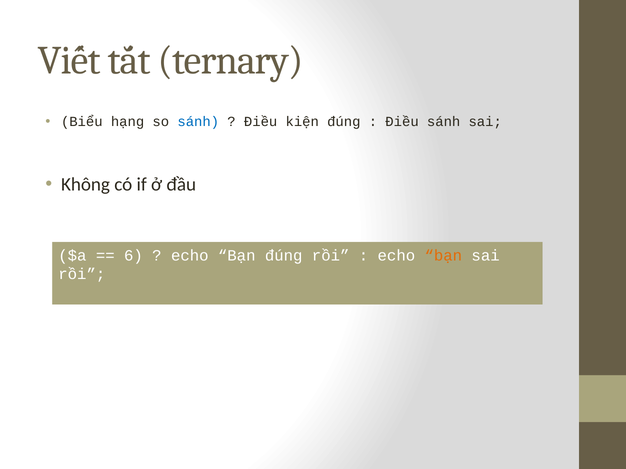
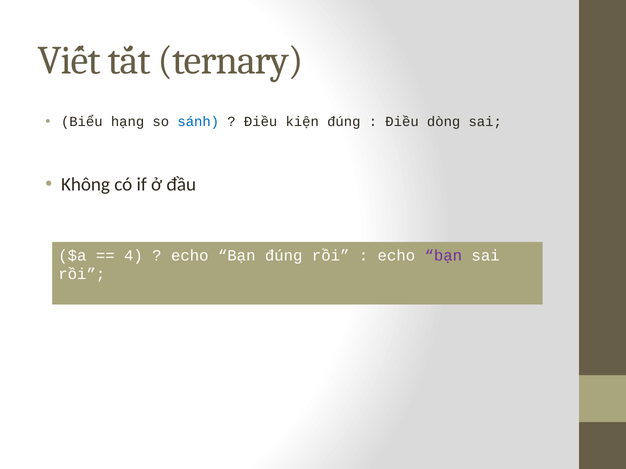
Điều sánh: sánh -> dòng (444, 122)
6: 6 -> 4 (133, 256)
bạn colour: orange -> purple (443, 256)
